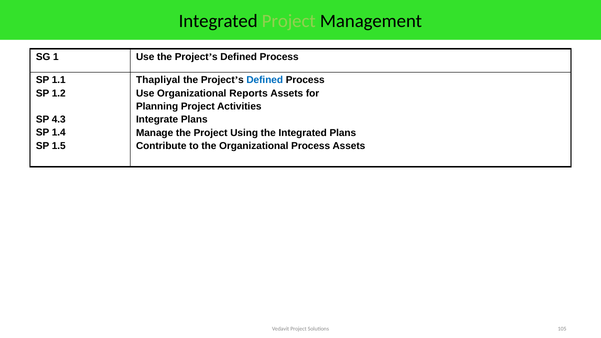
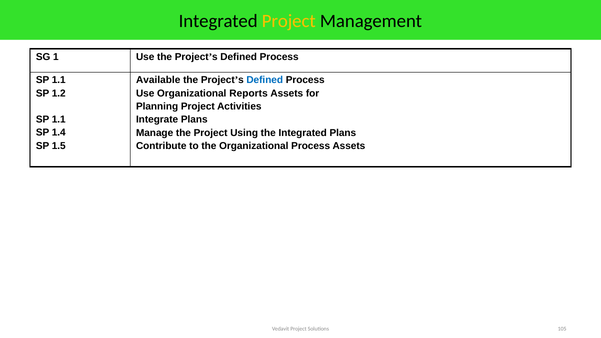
Project colour: light green -> yellow (289, 21)
Thapliyal: Thapliyal -> Available (158, 80)
4.3: 4.3 -> 1.1 (59, 120)
